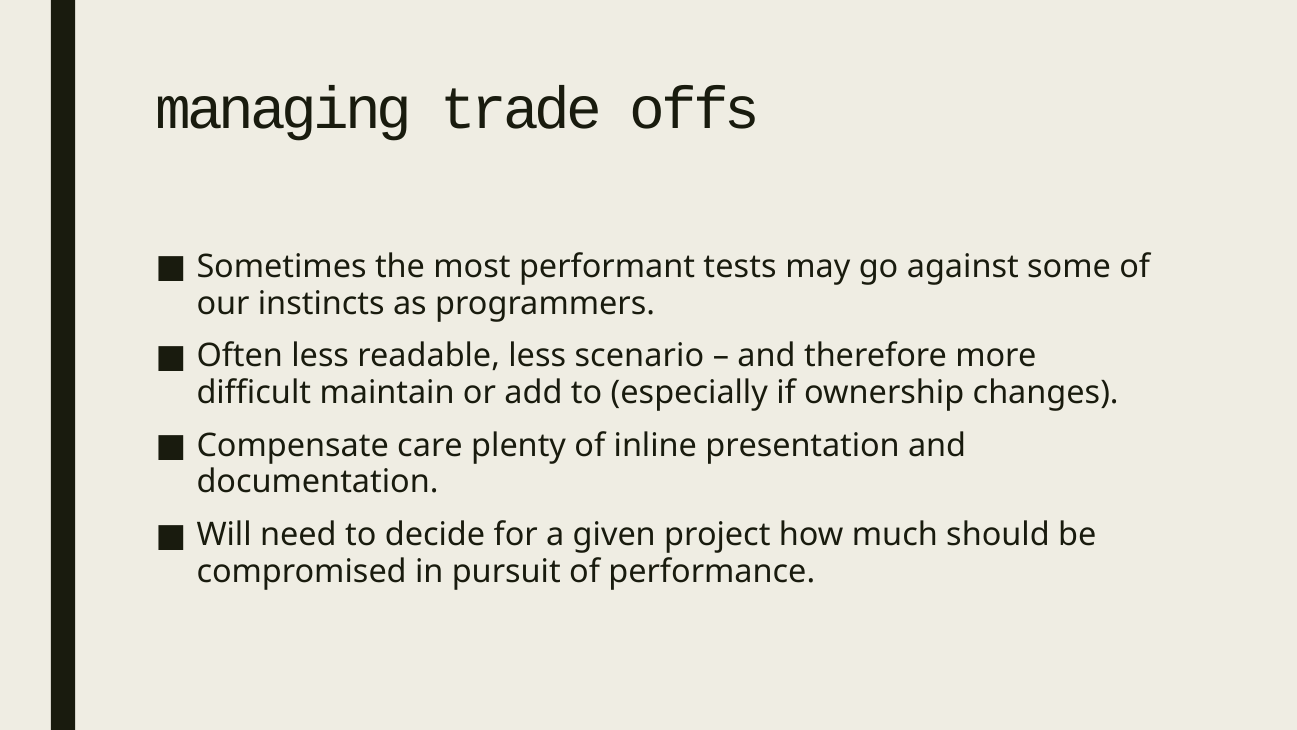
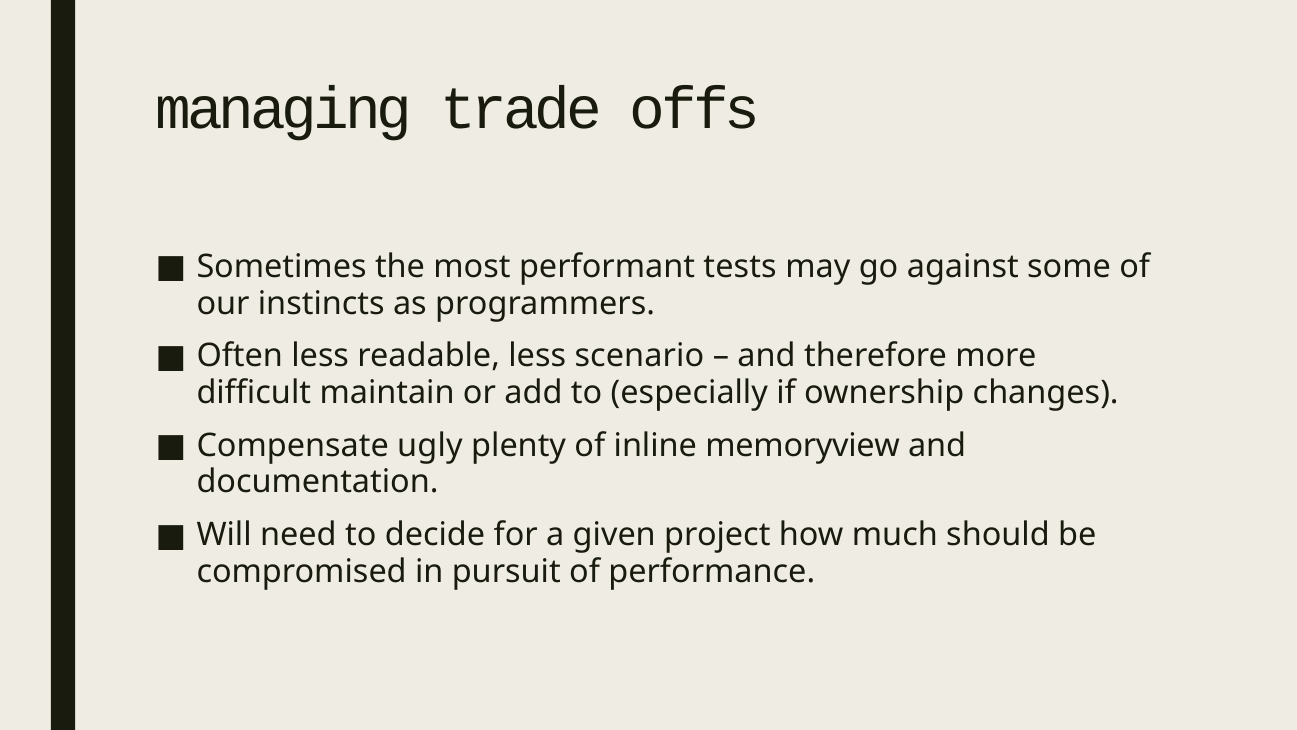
care: care -> ugly (430, 445)
presentation: presentation -> memoryview (803, 445)
